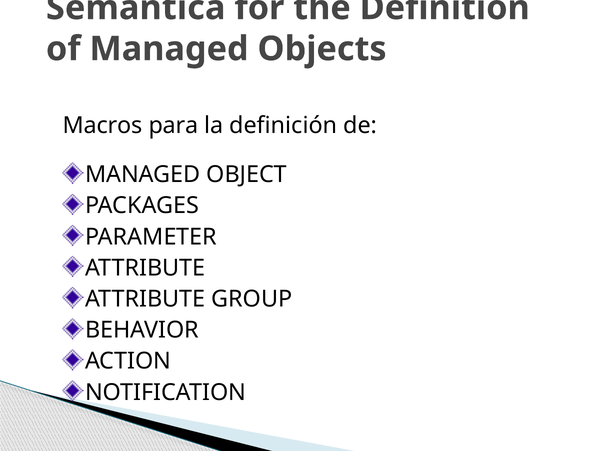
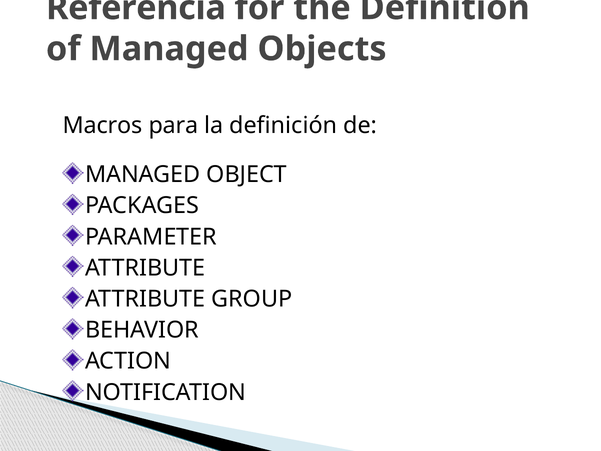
Semántica: Semántica -> Referencia (136, 8)
